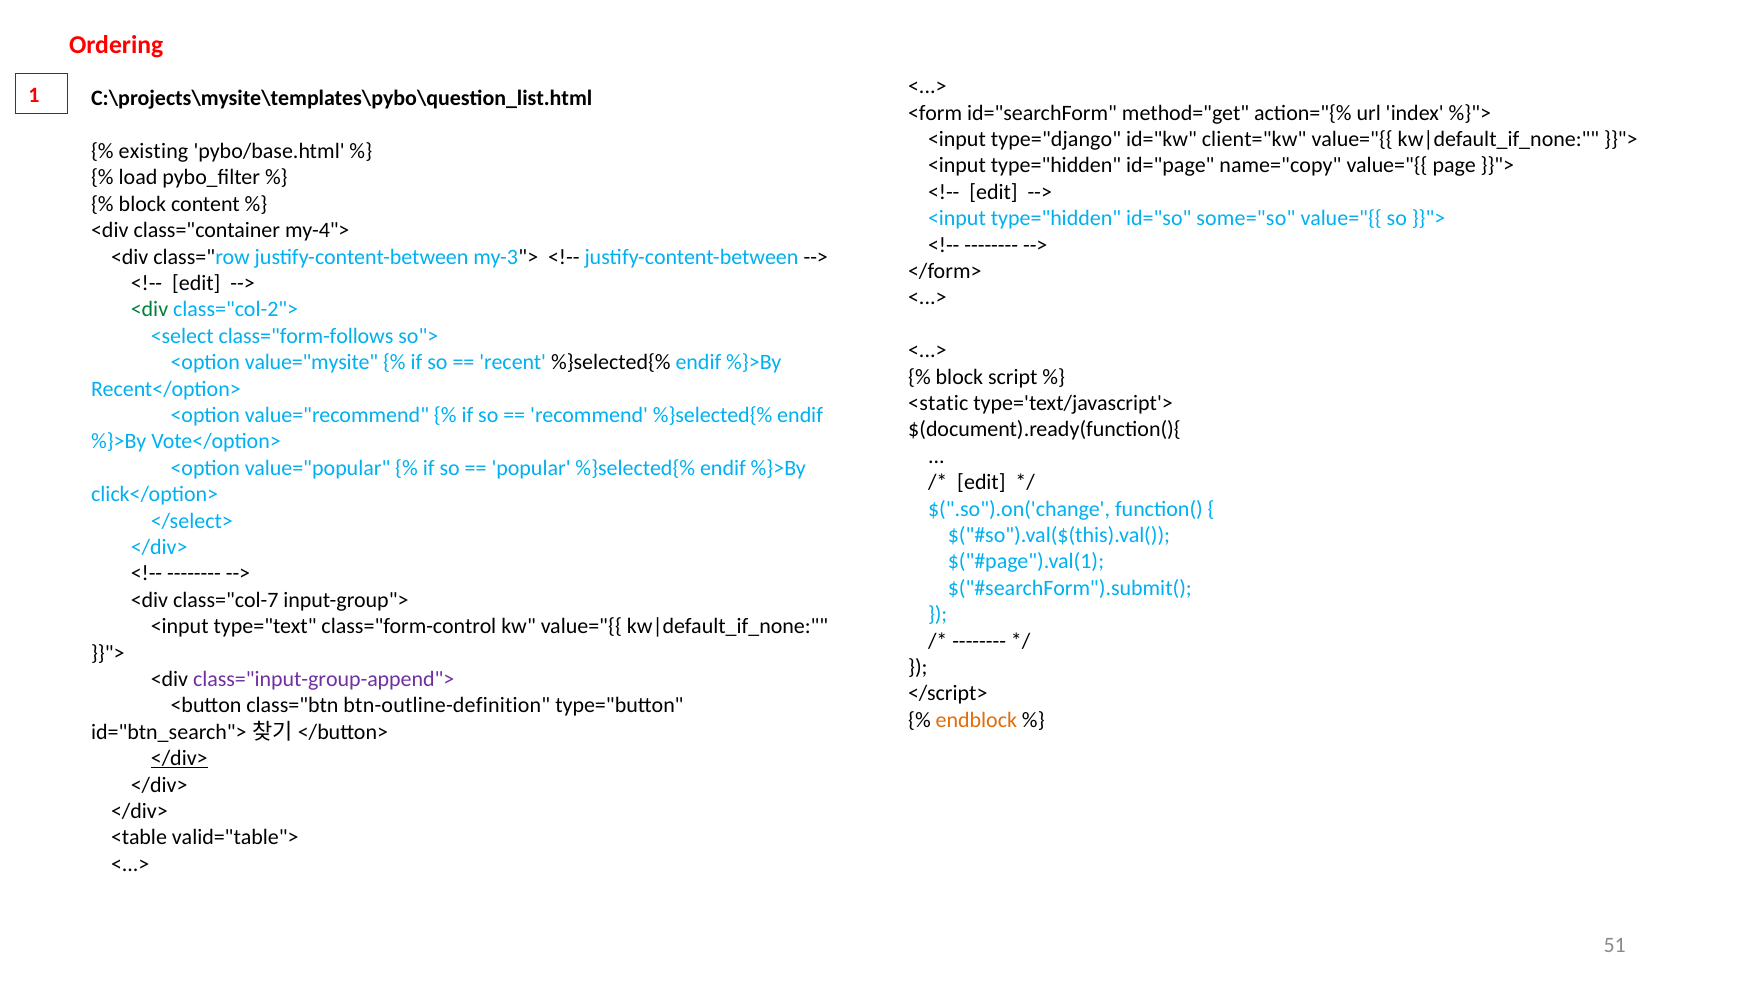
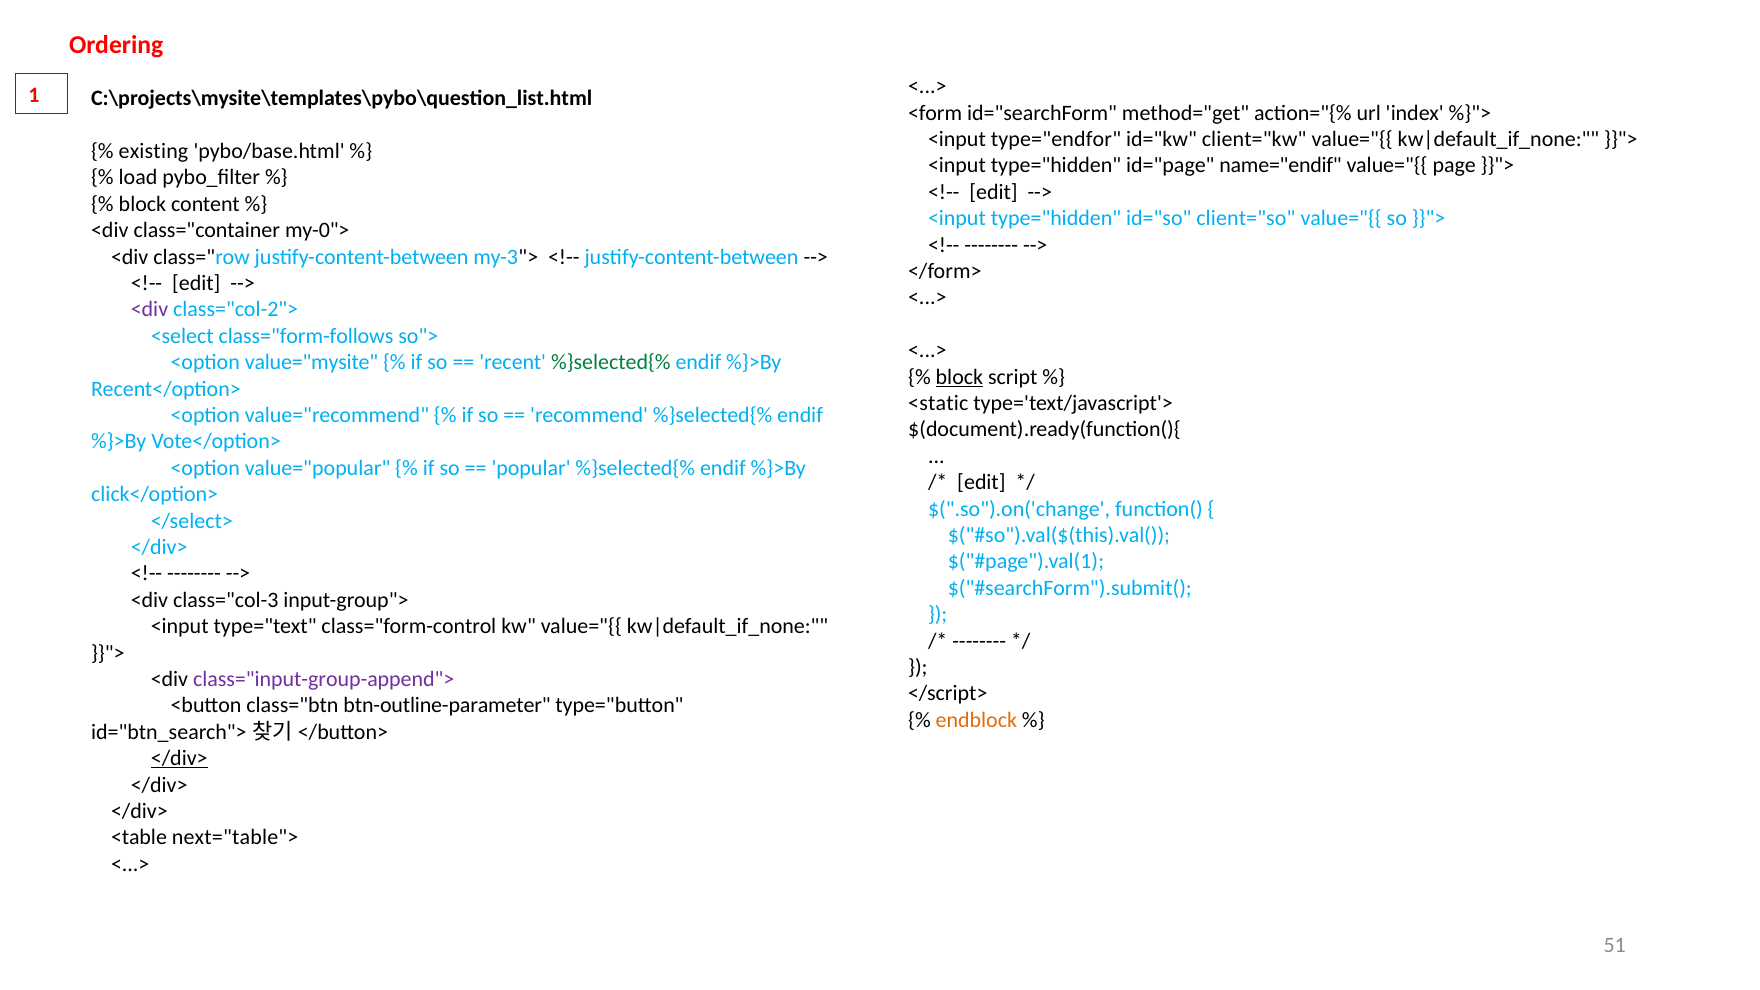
type="django: type="django -> type="endfor (1056, 139)
name="copy: name="copy -> name="endif (1281, 166)
some="so: some="so -> client="so (1246, 218)
my-4">: my-4"> -> my-0"> (317, 230)
<div colour: green -> purple (149, 310)
%}selected{% colour: black -> green (611, 362)
block underline: none -> present (959, 377)
class="col-7: class="col-7 -> class="col-3 (226, 600)
btn-outline-definition: btn-outline-definition -> btn-outline-parameter (447, 706)
valid="table">: valid="table"> -> next="table"> (235, 838)
